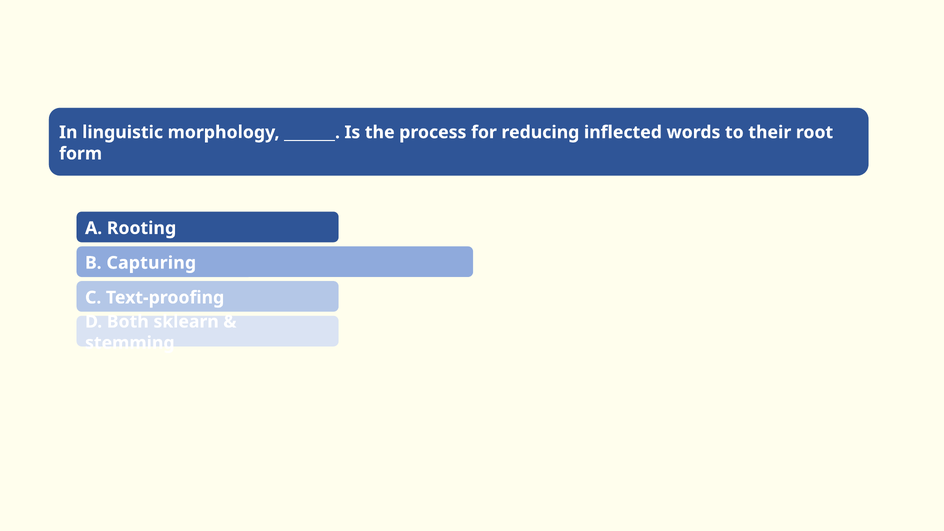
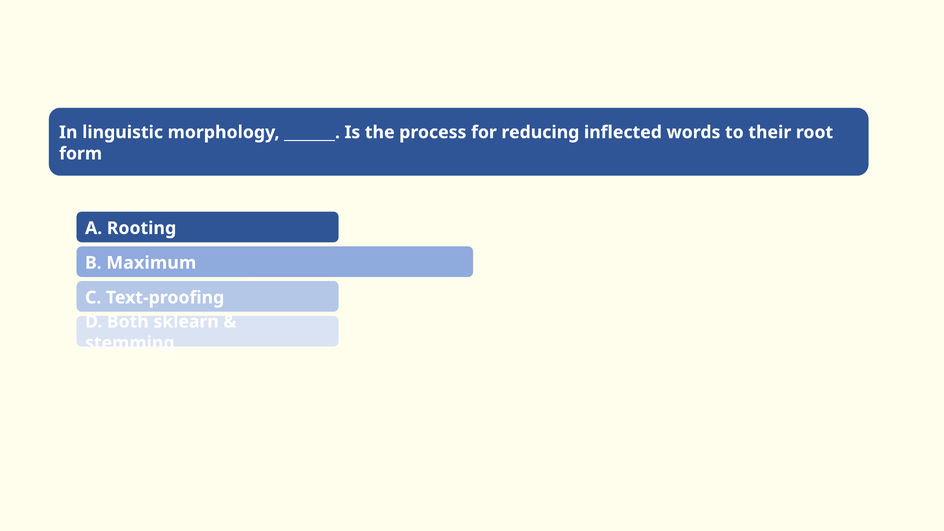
Capturing: Capturing -> Maximum (151, 263)
